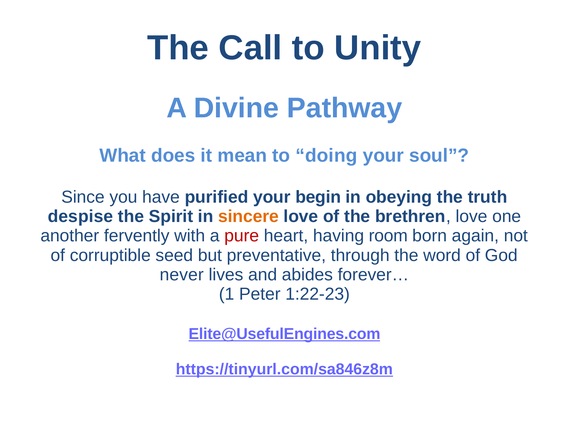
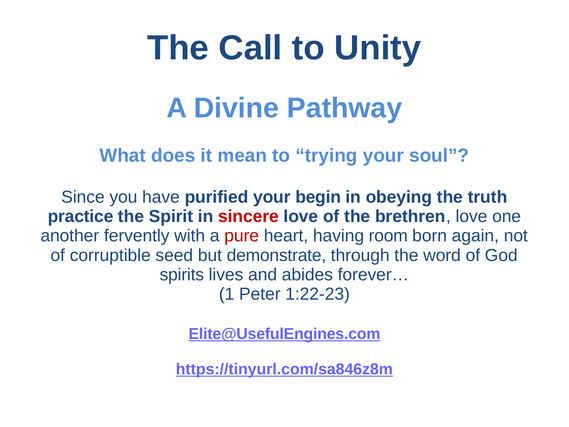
doing: doing -> trying (326, 155)
despise: despise -> practice (81, 216)
sincere colour: orange -> red (248, 216)
preventative: preventative -> demonstrate (276, 255)
never: never -> spirits (182, 275)
